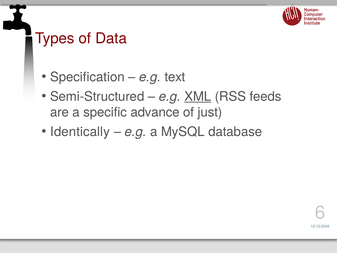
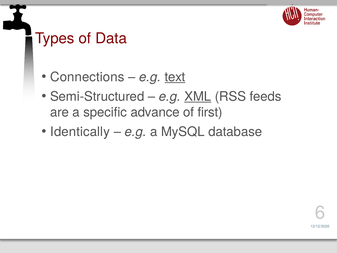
Specification: Specification -> Connections (87, 77)
text underline: none -> present (175, 77)
just: just -> first (210, 112)
